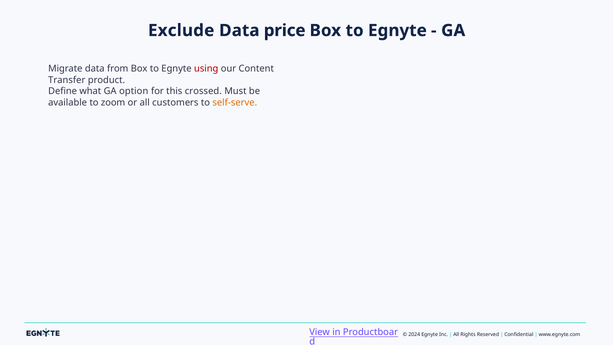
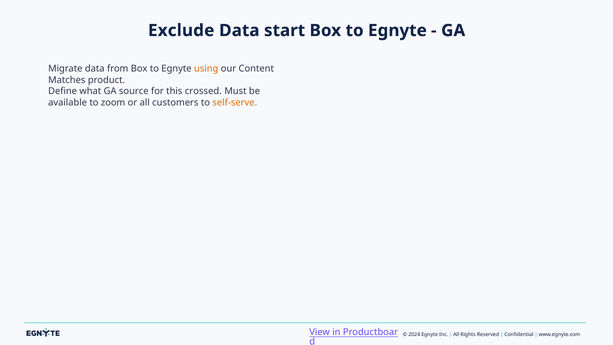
price: price -> start (285, 30)
using colour: red -> orange (206, 69)
Transfer: Transfer -> Matches (67, 80)
option: option -> source (134, 91)
